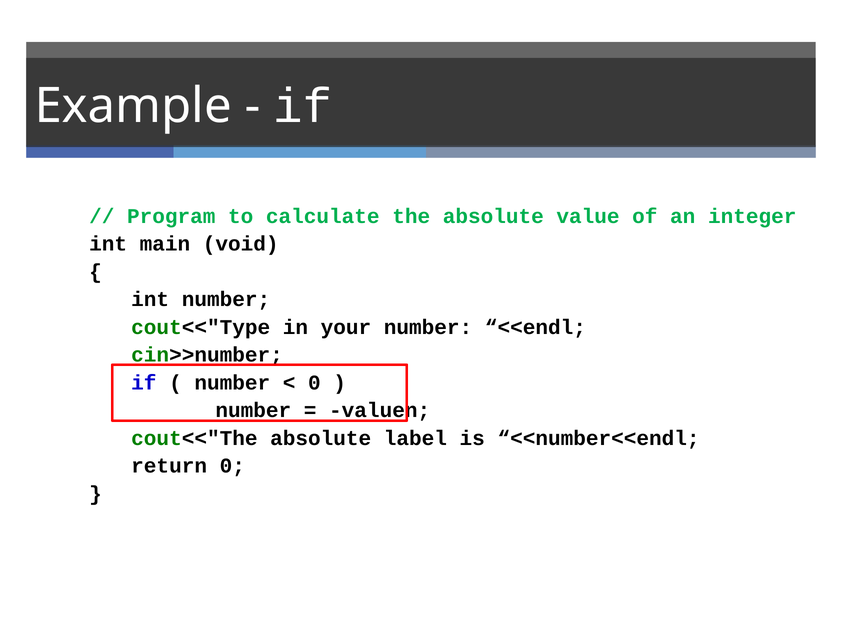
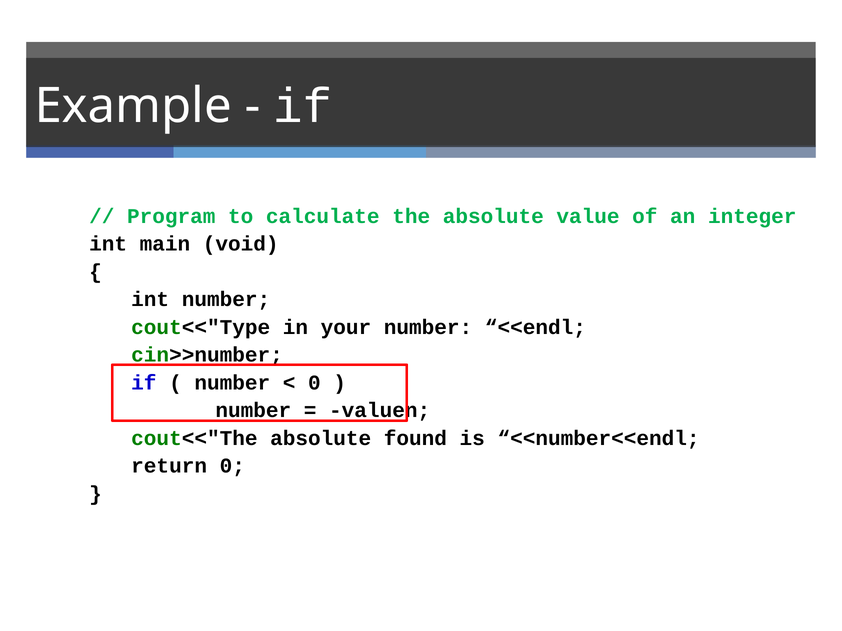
label: label -> found (415, 439)
